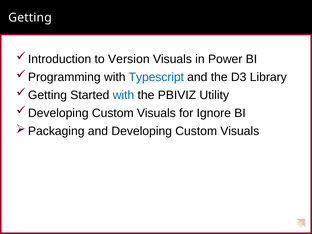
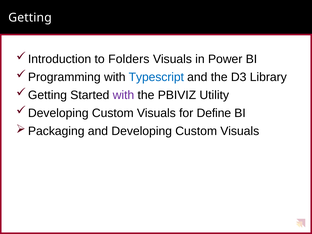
Version: Version -> Folders (129, 59)
with colour: blue -> purple (123, 95)
Ignore: Ignore -> Define (214, 113)
